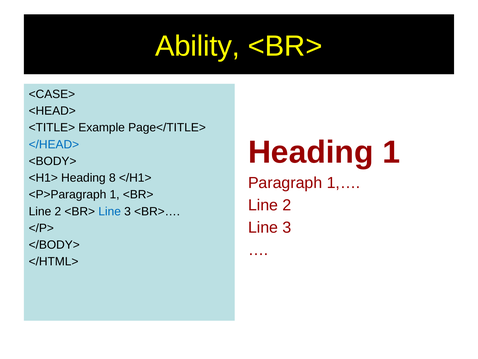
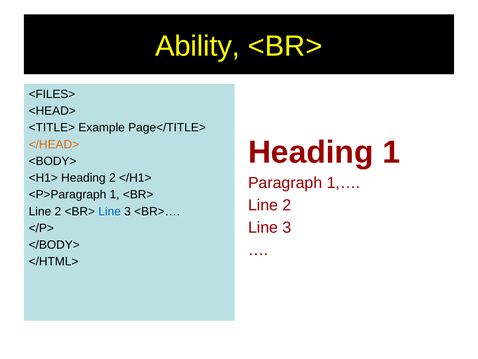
<CASE>: <CASE> -> <FILES> (52, 94)
</HEAD> colour: blue -> orange (54, 144)
Heading 8: 8 -> 2 (112, 178)
